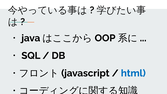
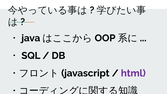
html colour: blue -> purple (133, 73)
